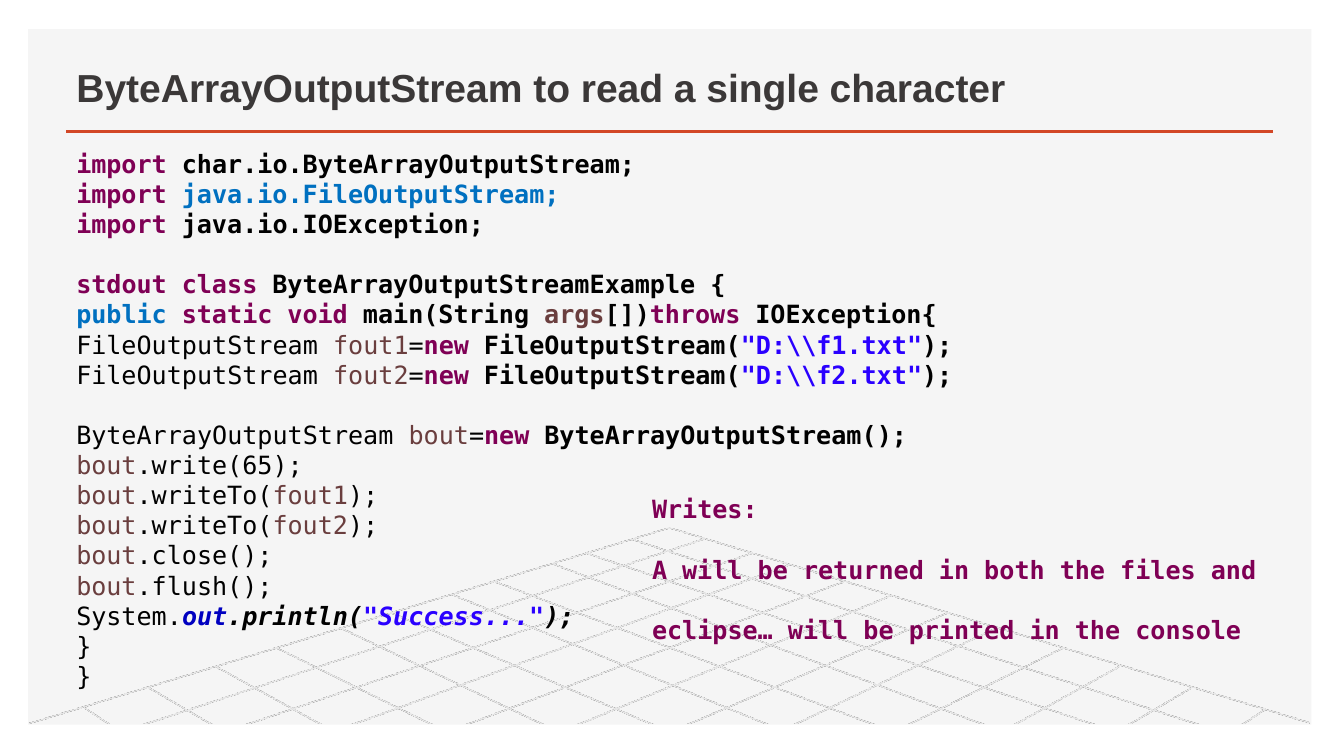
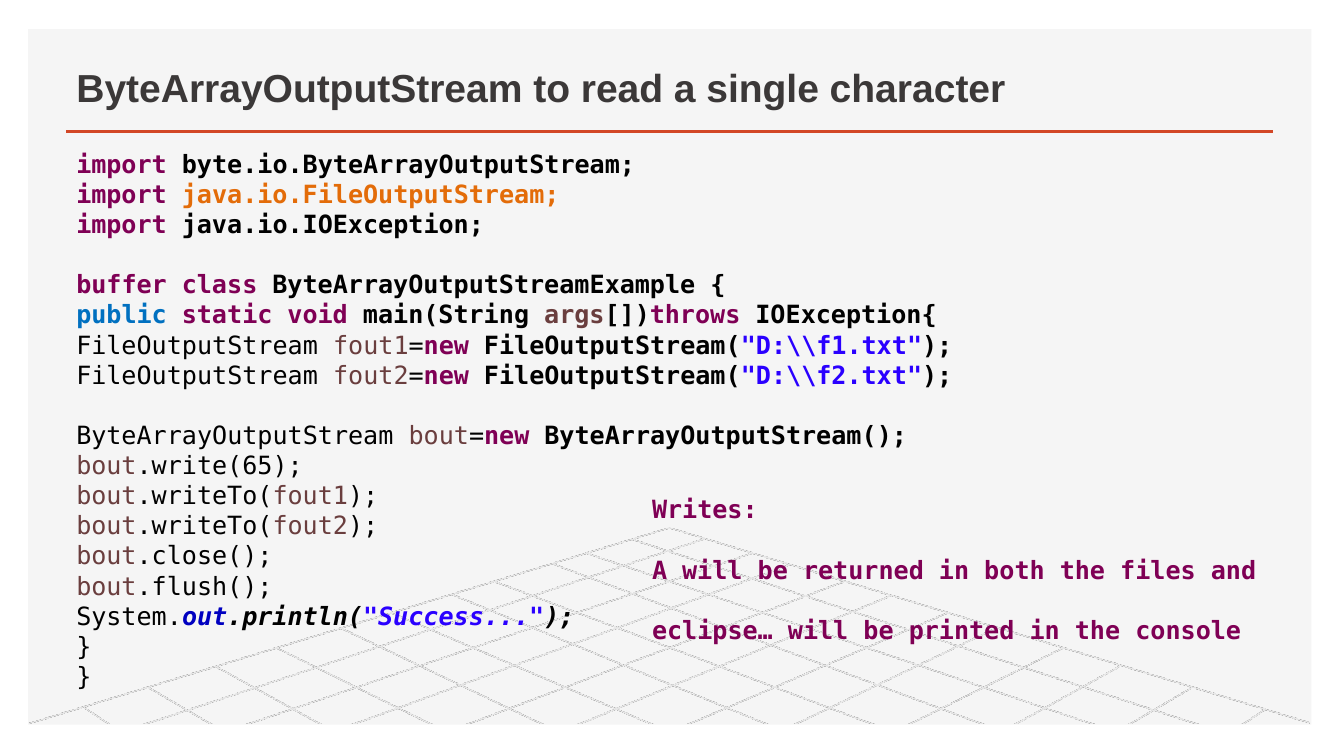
char.io.ByteArrayOutputStream: char.io.ByteArrayOutputStream -> byte.io.ByteArrayOutputStream (408, 165)
java.io.FileOutputStream colour: blue -> orange (371, 195)
stdout: stdout -> buffer (122, 286)
